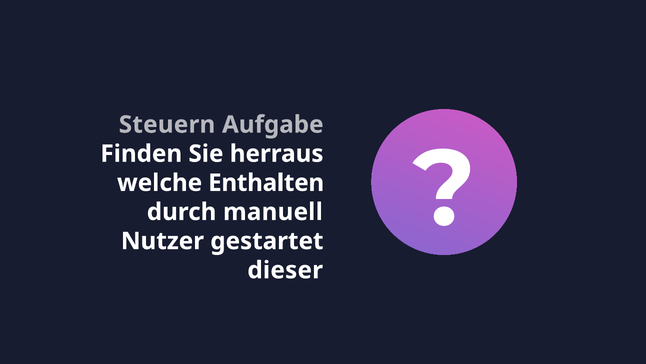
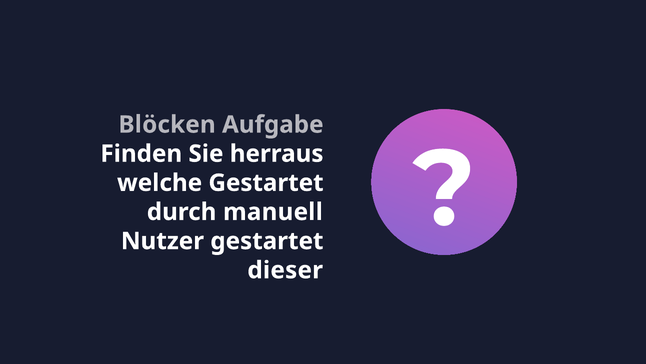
Steuern: Steuern -> Blöcken (167, 124)
welche Enthalten: Enthalten -> Gestartet (266, 183)
